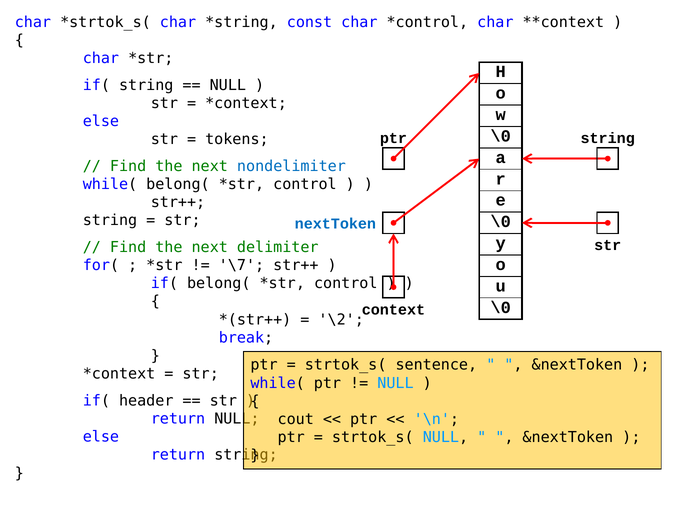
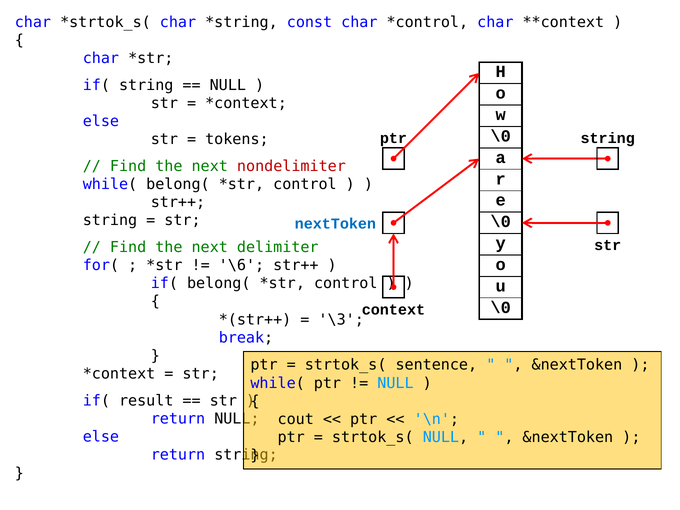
nondelimiter colour: blue -> red (291, 166)
\7: \7 -> \6 (241, 265)
\2: \2 -> \3 (341, 320)
header: header -> result (146, 401)
